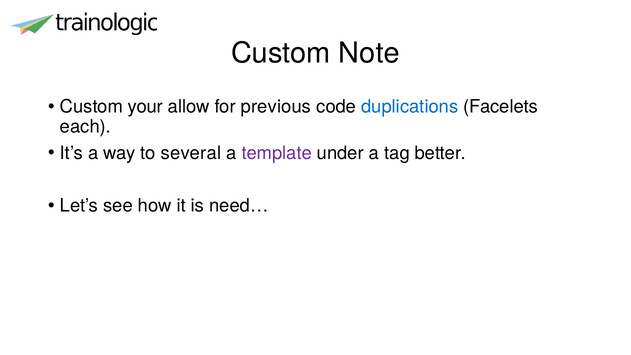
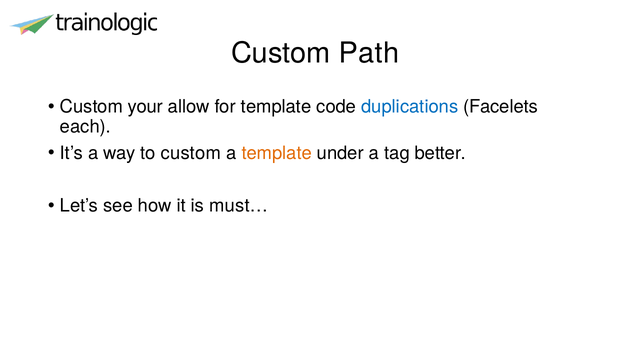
Note: Note -> Path (369, 53)
for previous: previous -> template (276, 107)
to several: several -> custom (191, 153)
template colour: purple -> orange (277, 153)
need…: need… -> must… (239, 206)
